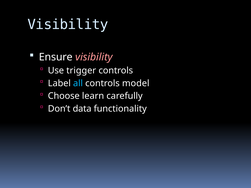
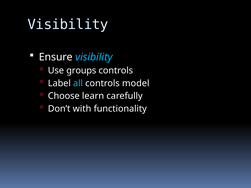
visibility colour: pink -> light blue (94, 57)
trigger: trigger -> groups (81, 71)
data: data -> with (82, 109)
